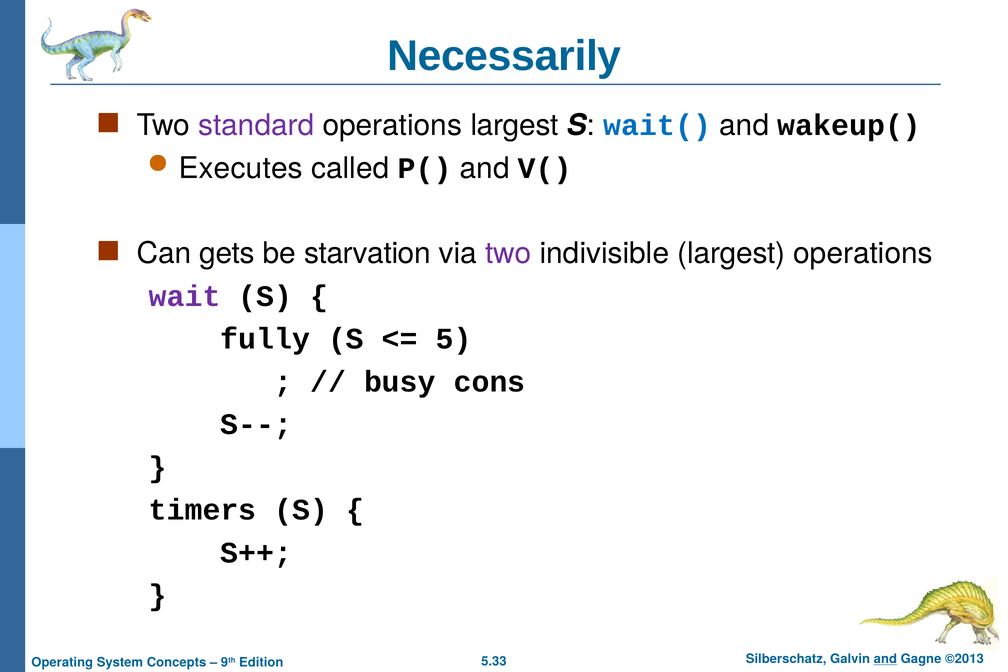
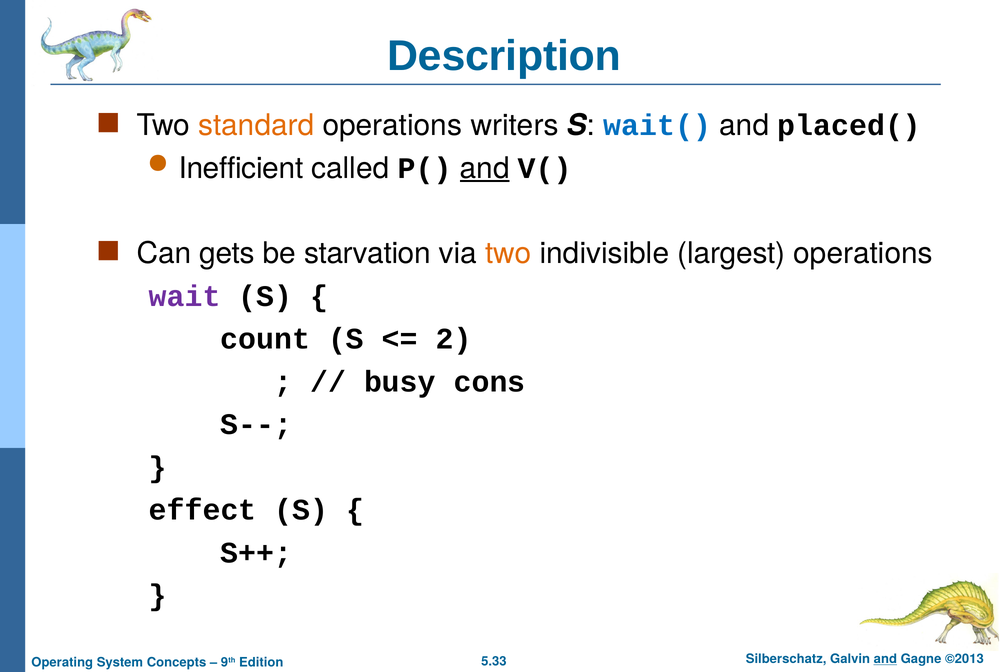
Necessarily: Necessarily -> Description (504, 56)
standard colour: purple -> orange (256, 125)
operations largest: largest -> writers (515, 125)
wakeup(: wakeup( -> placed( (849, 125)
Executes: Executes -> Inefficient (241, 168)
and underline: none -> present (485, 168)
two colour: purple -> orange (508, 254)
fully: fully -> count (265, 339)
5: 5 -> 2 (454, 339)
timers: timers -> effect (203, 510)
